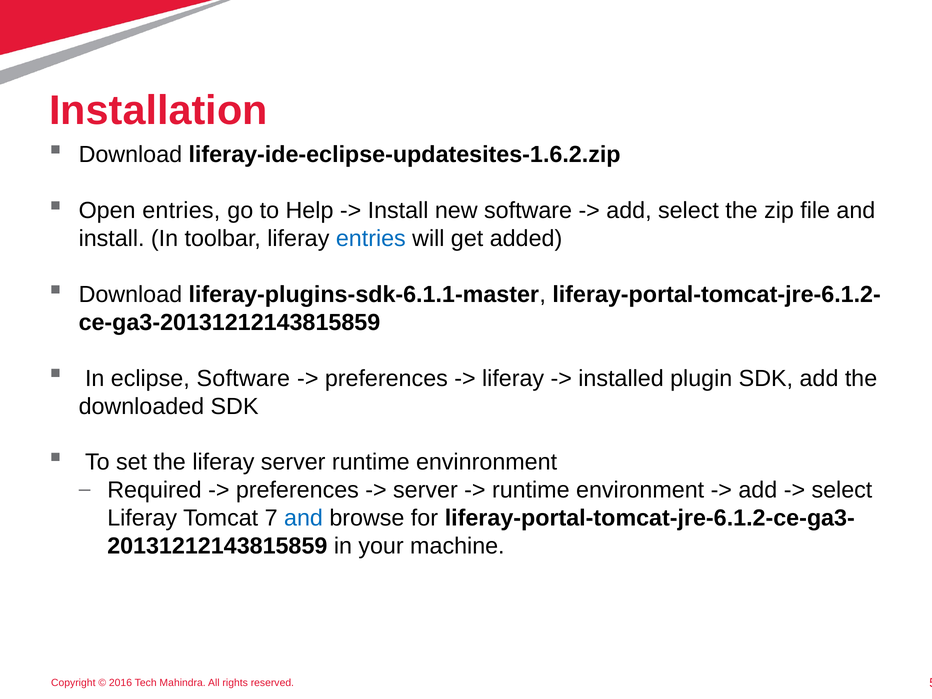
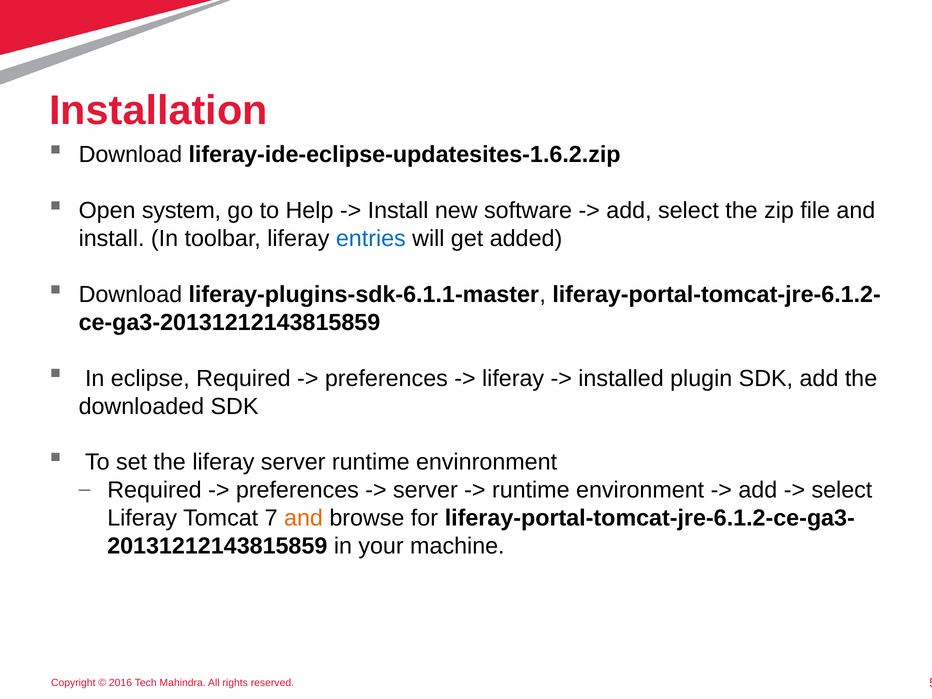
Open entries: entries -> system (182, 211)
eclipse Software: Software -> Required (243, 378)
and colour: blue -> orange (304, 518)
